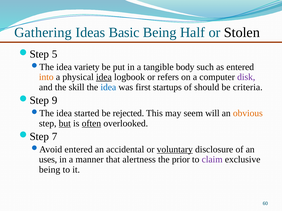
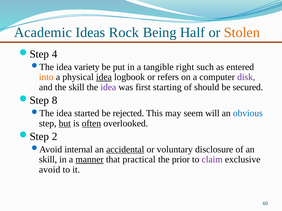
Gathering: Gathering -> Academic (43, 32)
Basic: Basic -> Rock (124, 32)
Stolen colour: black -> orange (242, 32)
5: 5 -> 4 (55, 54)
body: body -> right (185, 67)
idea colour: blue -> purple (108, 87)
startups: startups -> starting (167, 87)
criteria: criteria -> secured (248, 87)
9: 9 -> 8 (55, 101)
obvious colour: orange -> blue (248, 113)
7: 7 -> 2 (55, 137)
entered: entered -> internal (79, 150)
accidental underline: none -> present (125, 150)
voluntary underline: present -> none (175, 150)
uses: uses -> skill (48, 160)
manner underline: none -> present (90, 160)
alertness: alertness -> practical (139, 160)
being: being -> avoid (50, 170)
